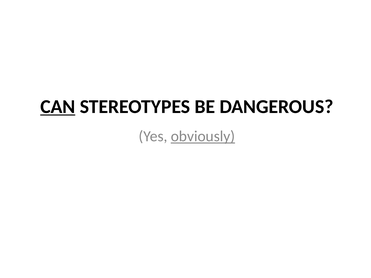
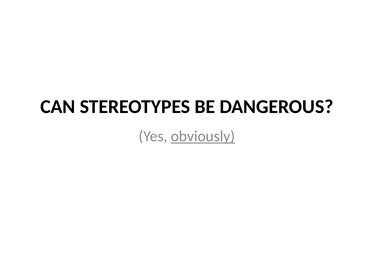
CAN underline: present -> none (58, 107)
